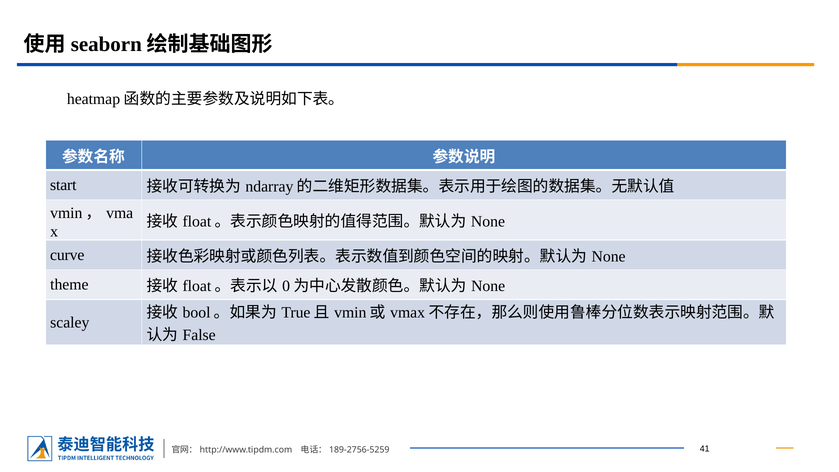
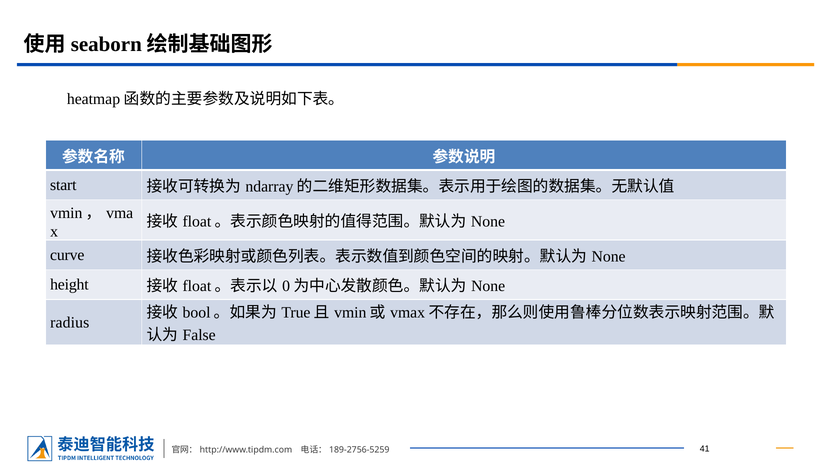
theme: theme -> height (69, 285)
scaley: scaley -> radius (70, 322)
